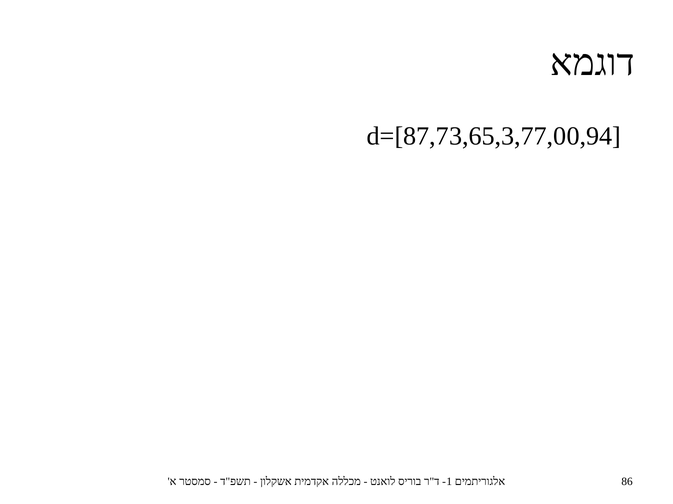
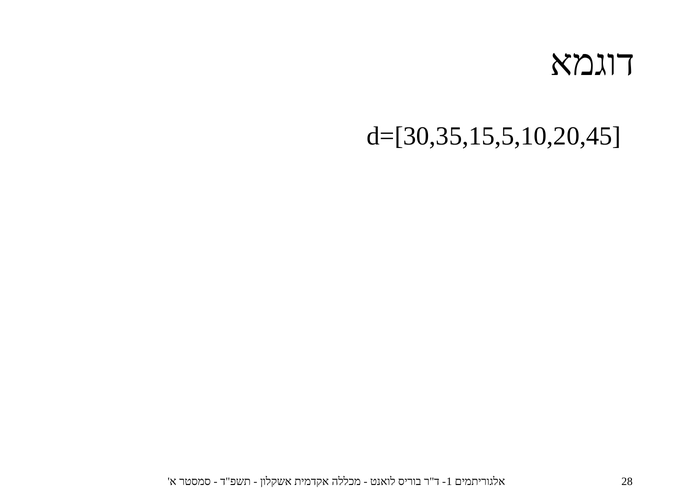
d=[87,73,65,3,77,00,94: d=[87,73,65,3,77,00,94 -> d=[30,35,15,5,10,20,45 (494, 137)
86: 86 -> 28 (627, 482)
